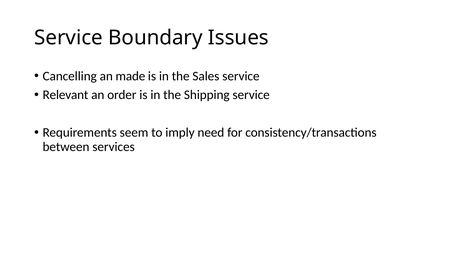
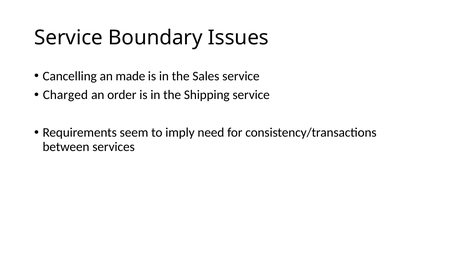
Relevant: Relevant -> Charged (65, 95)
